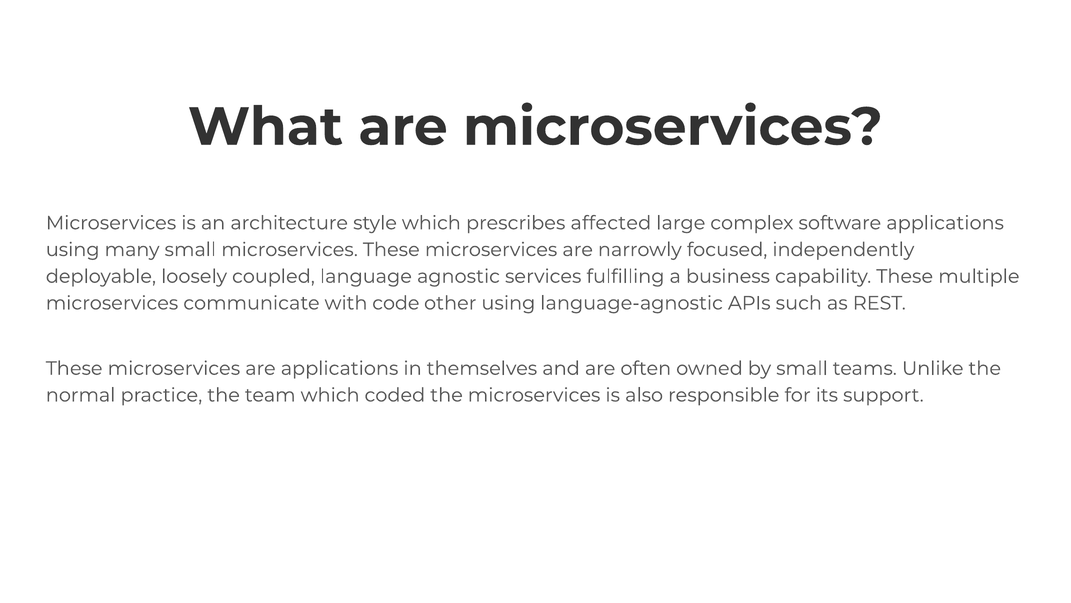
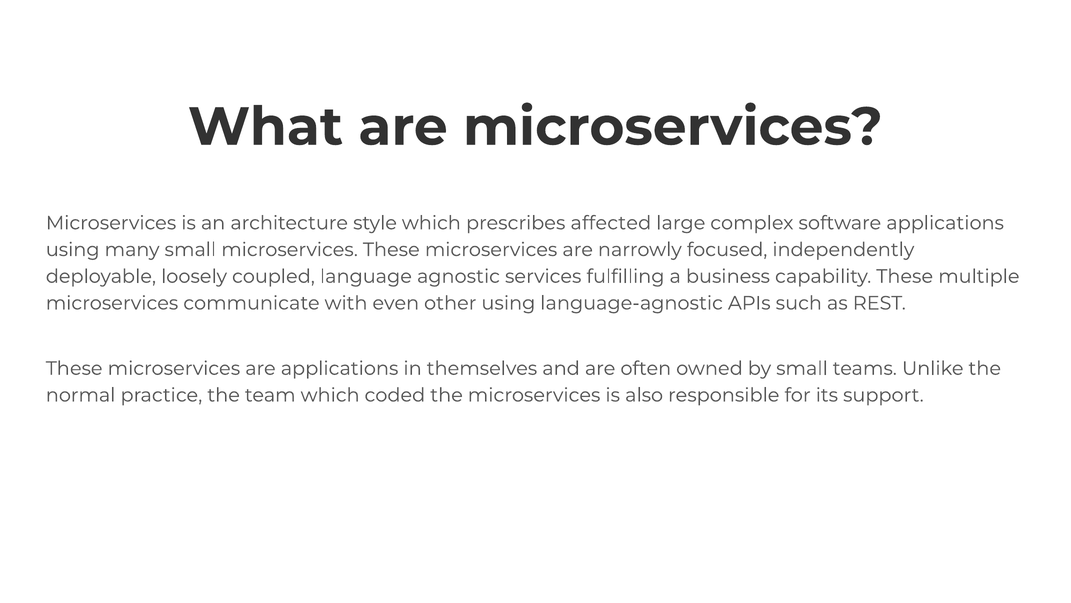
code: code -> even (396, 303)
